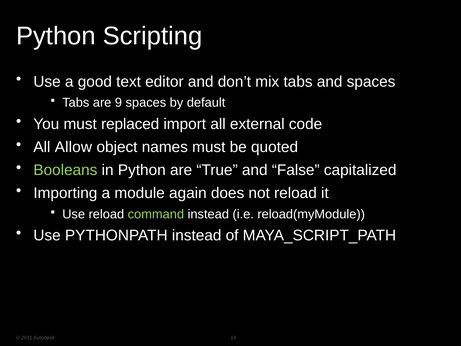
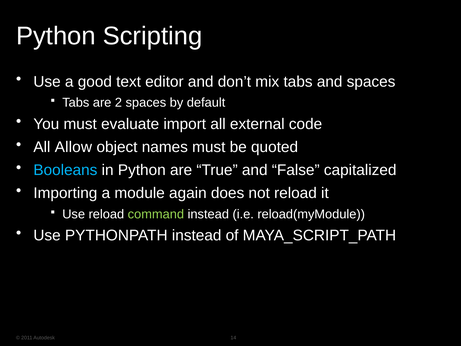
9: 9 -> 2 (118, 103)
replaced: replaced -> evaluate (130, 124)
Booleans colour: light green -> light blue (65, 170)
